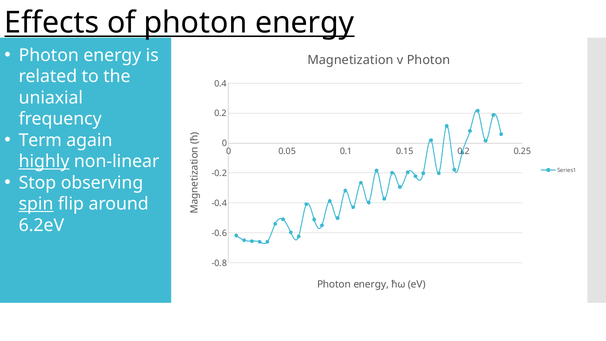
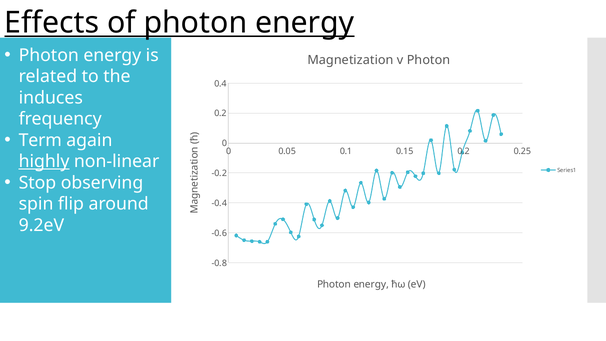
uniaxial: uniaxial -> induces (51, 98)
spin underline: present -> none (36, 204)
6.2eV: 6.2eV -> 9.2eV (41, 225)
